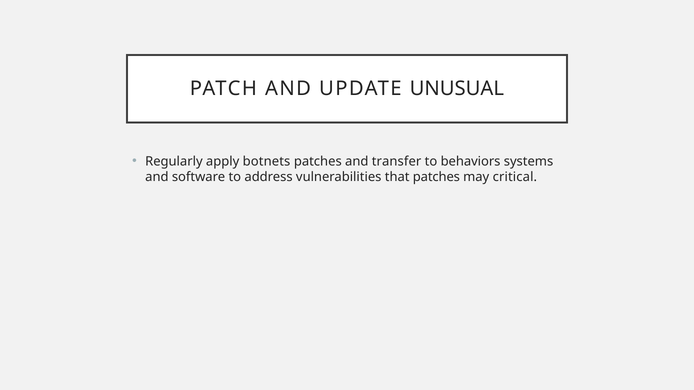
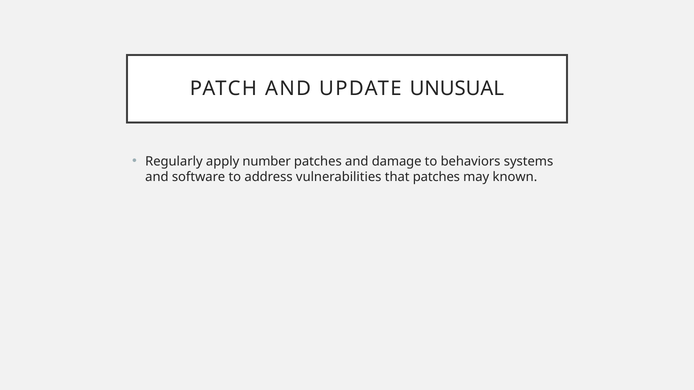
botnets: botnets -> number (267, 161)
transfer: transfer -> damage (397, 161)
critical: critical -> known (515, 177)
